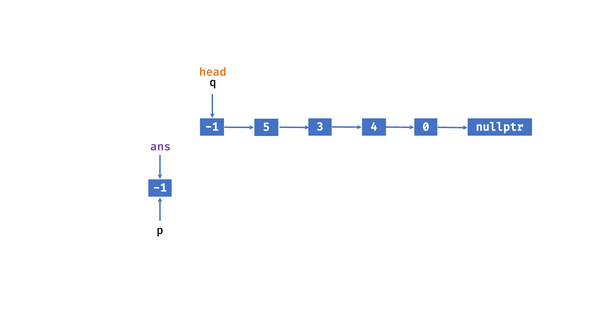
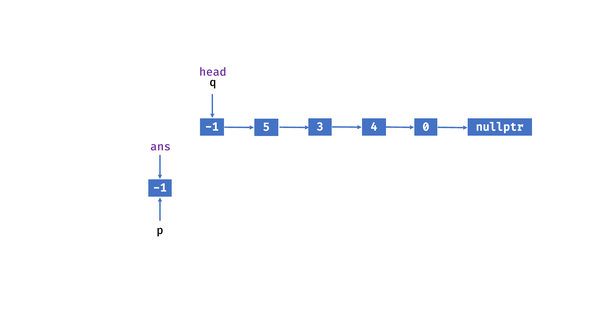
head colour: orange -> purple (213, 72)
